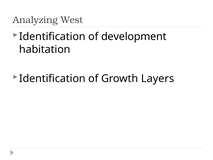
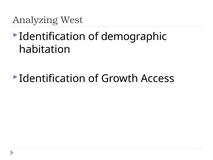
development: development -> demographic (134, 37)
Layers: Layers -> Access (158, 78)
